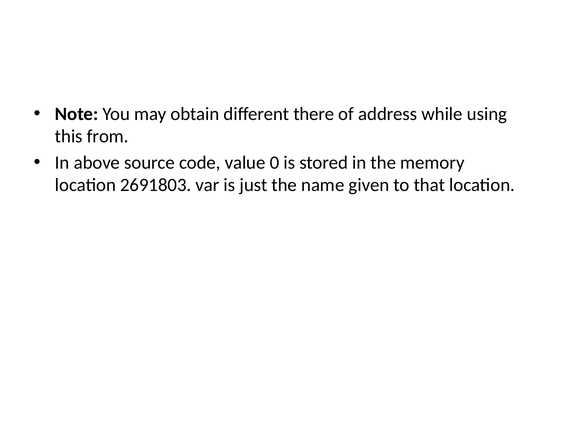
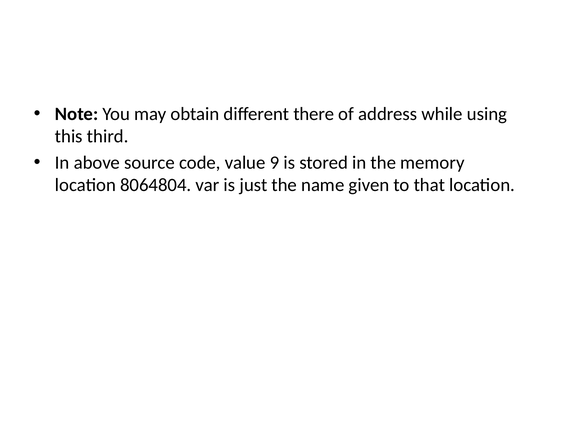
from: from -> third (108, 136)
0: 0 -> 9 (275, 163)
2691803: 2691803 -> 8064804 (156, 185)
